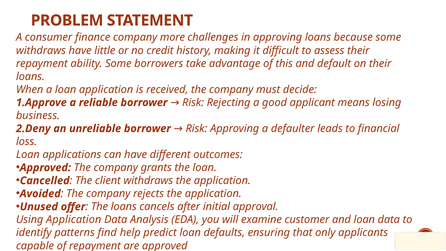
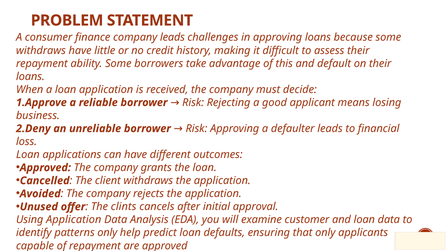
company more: more -> leads (172, 37)
The loans: loans -> clints (124, 207)
patterns find: find -> only (107, 233)
